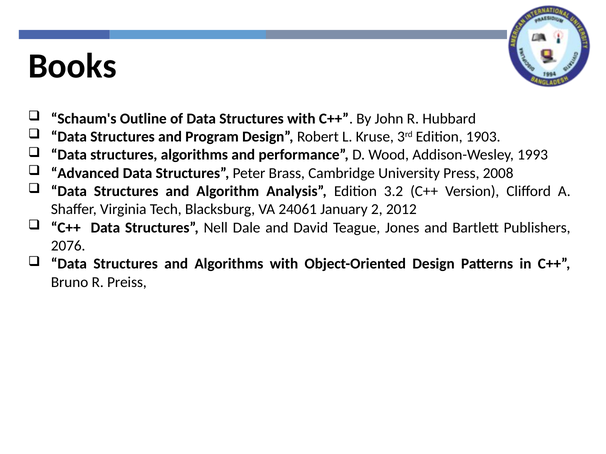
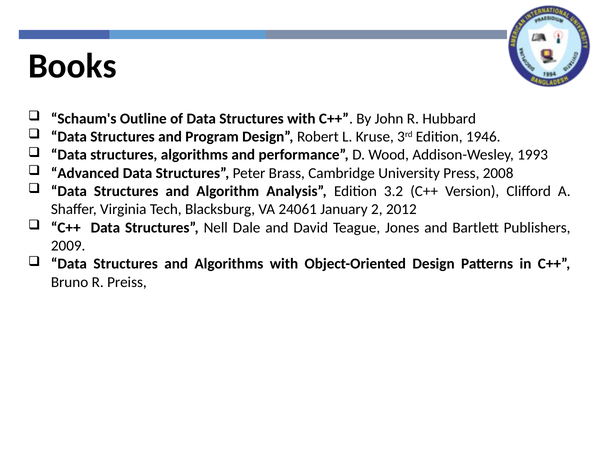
1903: 1903 -> 1946 (483, 137)
2076: 2076 -> 2009 (68, 246)
